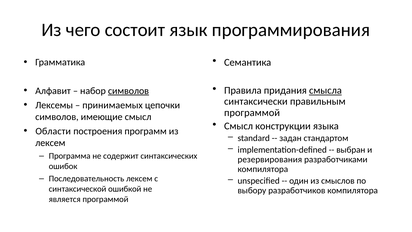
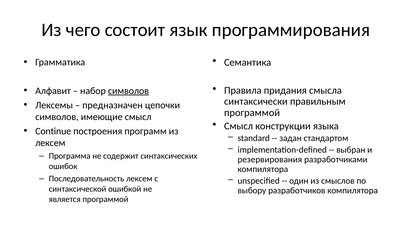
смысла underline: present -> none (325, 90)
принимаемых: принимаемых -> предназначен (113, 105)
Области: Области -> Continue (53, 131)
